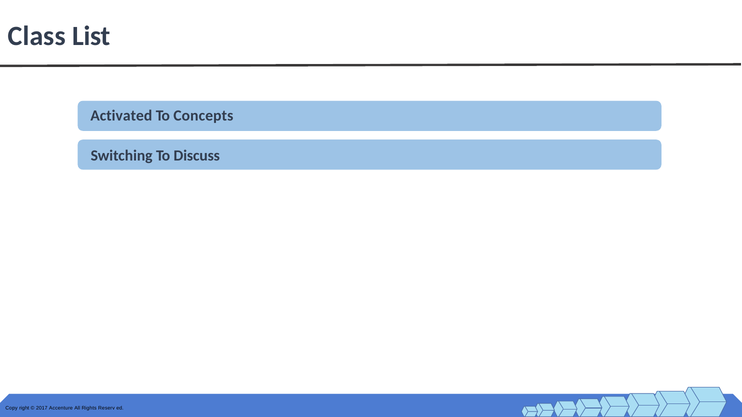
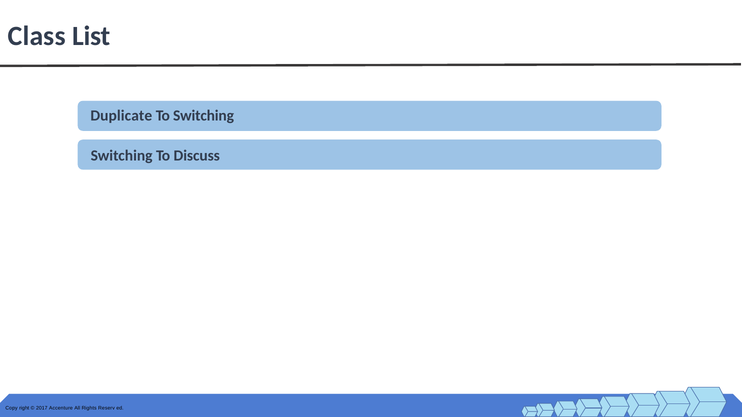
Activated: Activated -> Duplicate (121, 116)
To Concepts: Concepts -> Switching (204, 116)
